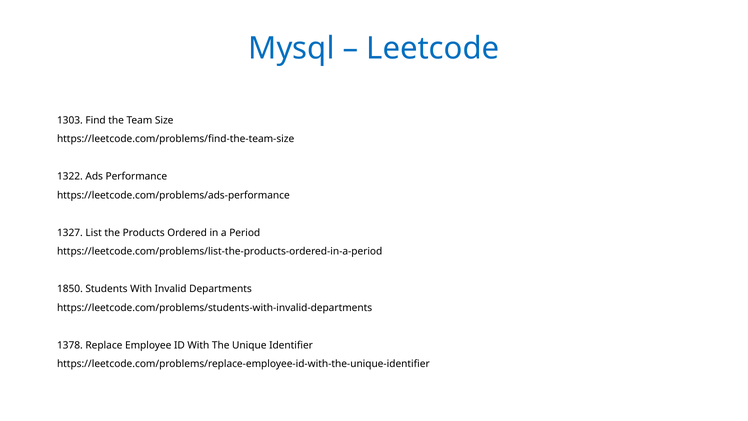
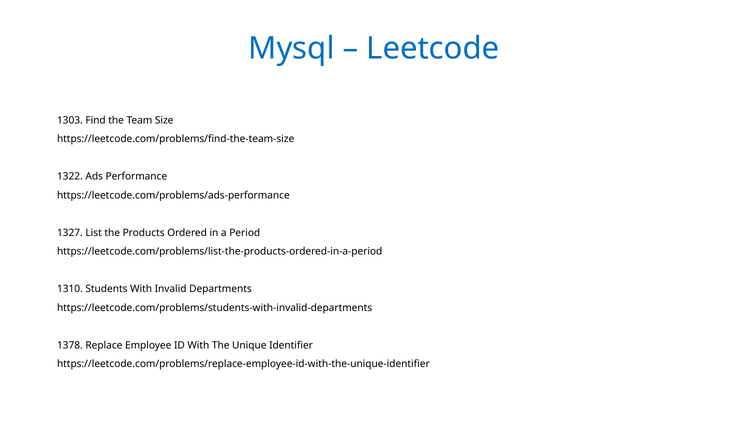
1850: 1850 -> 1310 (70, 289)
